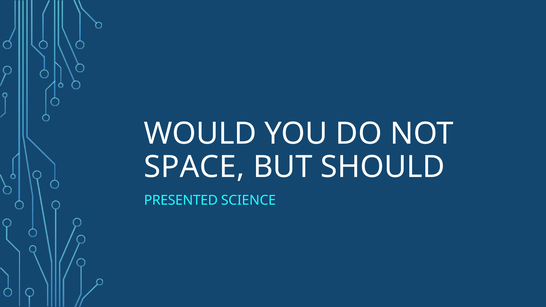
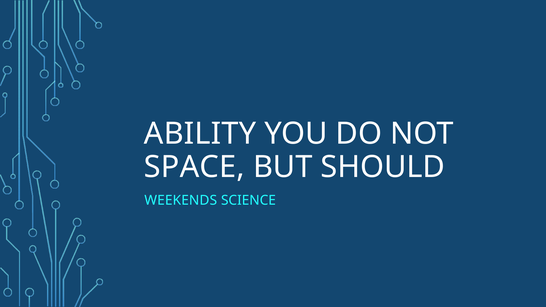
WOULD: WOULD -> ABILITY (200, 134)
PRESENTED: PRESENTED -> WEEKENDS (181, 200)
